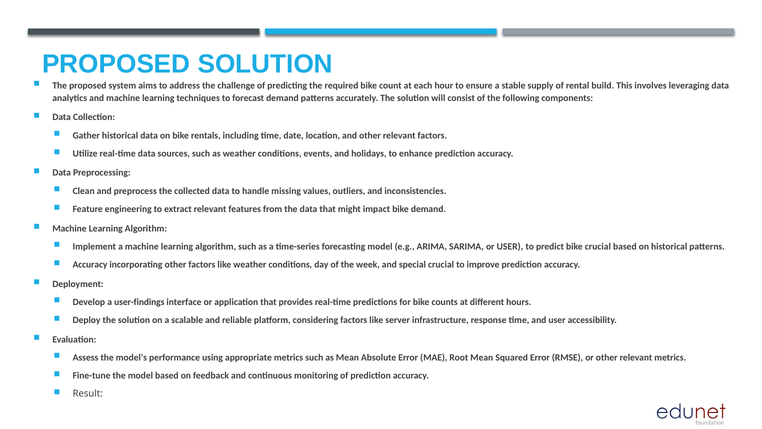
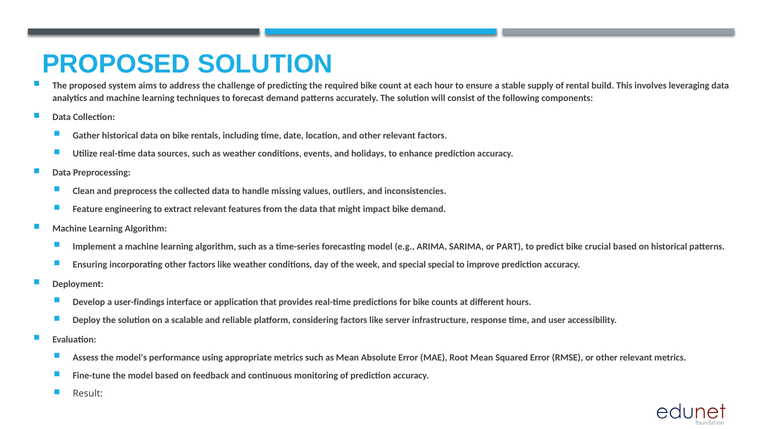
or USER: USER -> PART (510, 246)
Accuracy: Accuracy -> Ensuring (90, 264)
special crucial: crucial -> special (441, 264)
